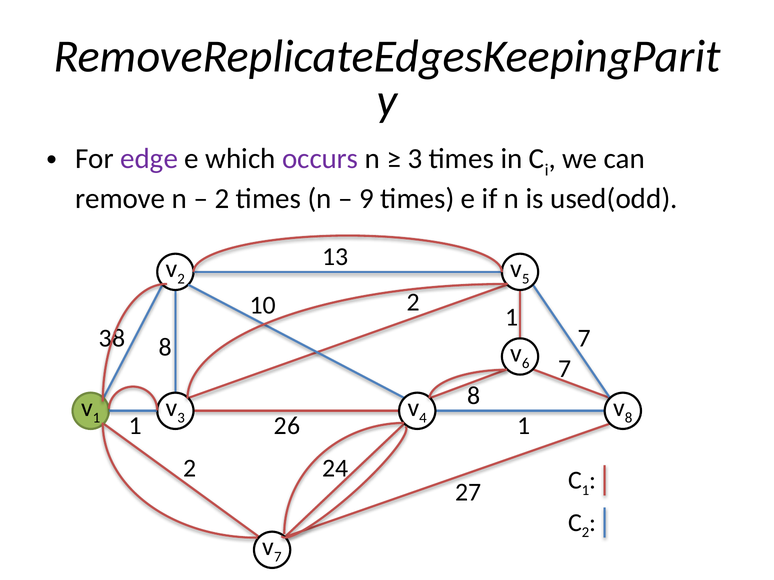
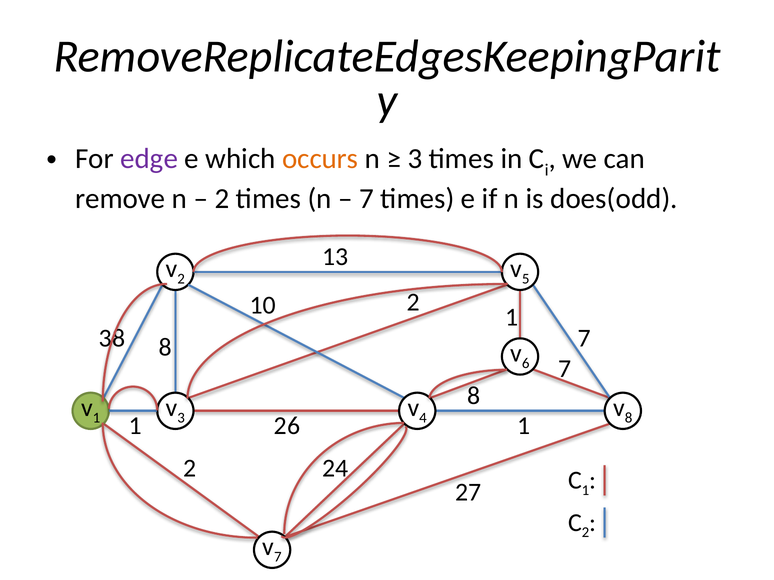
occurs colour: purple -> orange (320, 159)
9: 9 -> 7 (367, 199)
used(odd: used(odd -> does(odd (614, 199)
